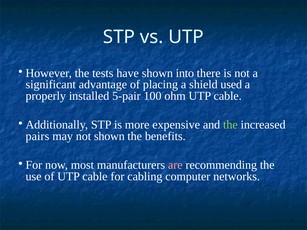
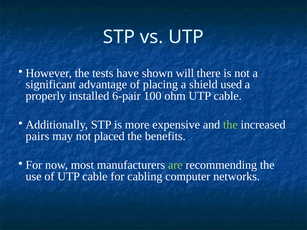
into: into -> will (185, 73)
5-pair: 5-pair -> 6-pair (126, 96)
not shown: shown -> placed (109, 136)
are colour: pink -> light green (175, 165)
